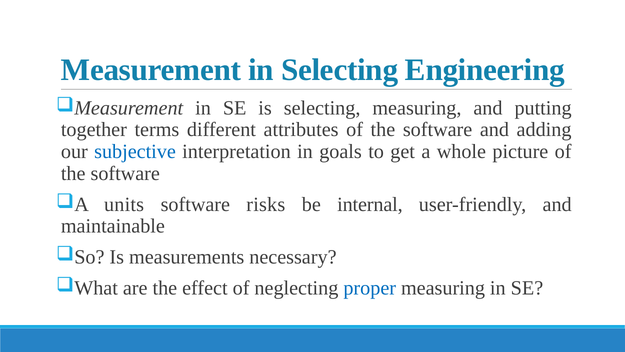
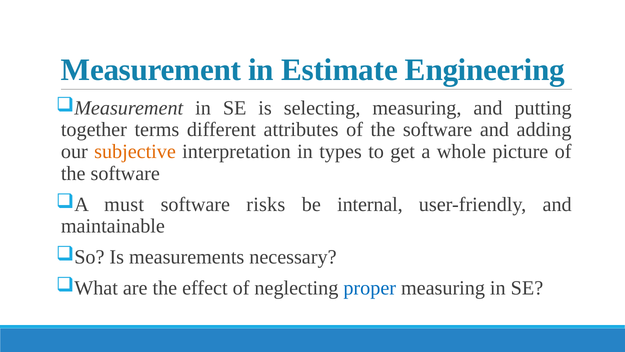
in Selecting: Selecting -> Estimate (340, 70)
subjective colour: blue -> orange (135, 151)
goals: goals -> types (341, 151)
units: units -> must (124, 204)
